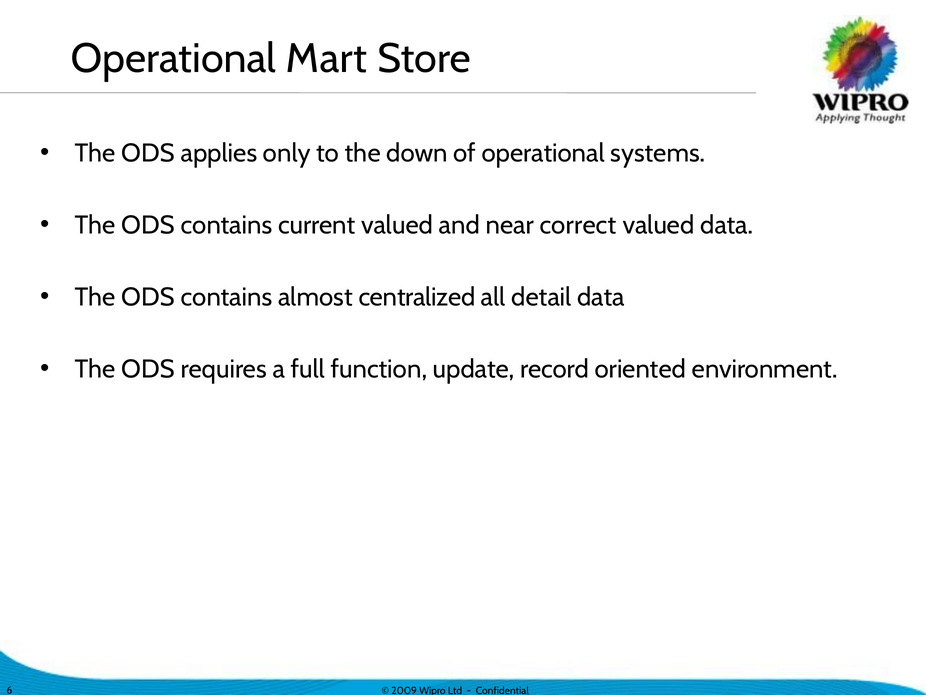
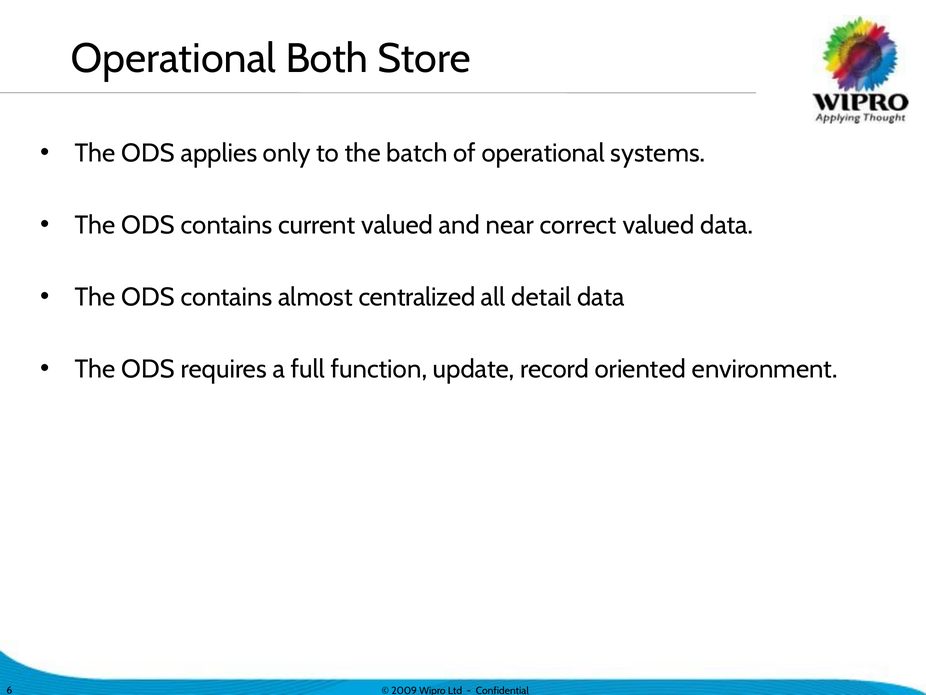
Mart: Mart -> Both (327, 59)
down: down -> batch (417, 153)
